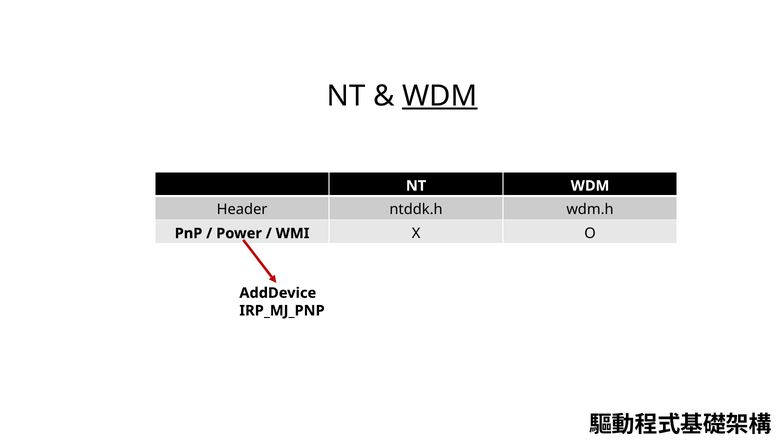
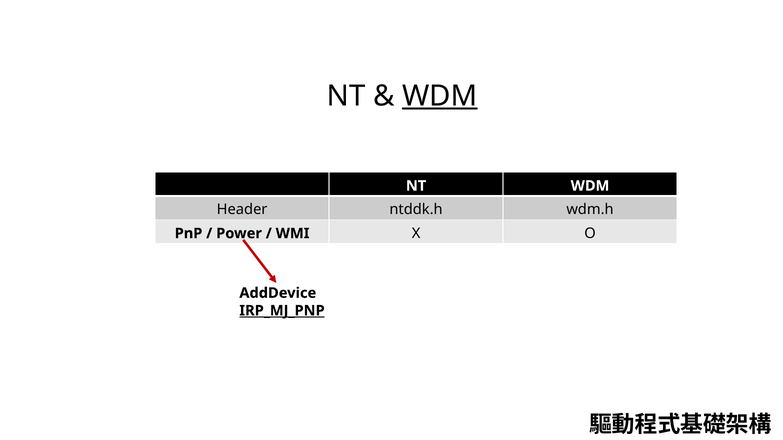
IRP_MJ_PNP underline: none -> present (282, 311)
